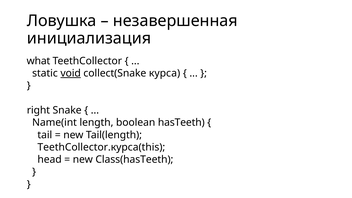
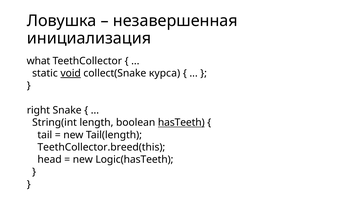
Name(int: Name(int -> String(int (55, 123)
hasTeeth underline: none -> present (181, 123)
TeethCollector.курса(this: TeethCollector.курса(this -> TeethCollector.breed(this (101, 147)
Class(hasTeeth: Class(hasTeeth -> Logic(hasTeeth (134, 160)
